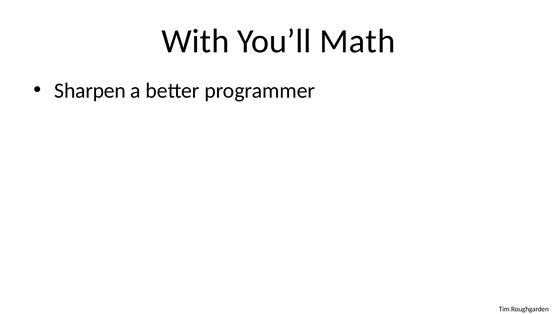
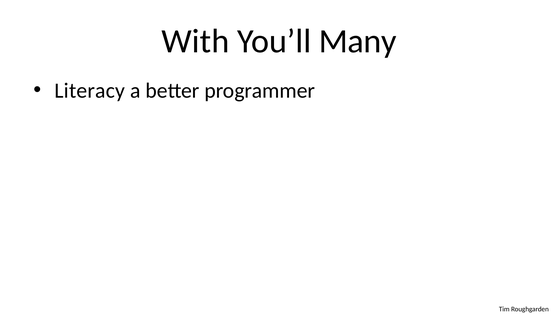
Math: Math -> Many (358, 41)
Sharpen: Sharpen -> Literacy (90, 91)
